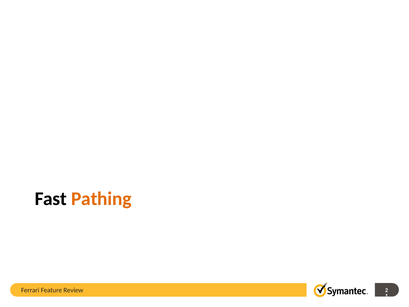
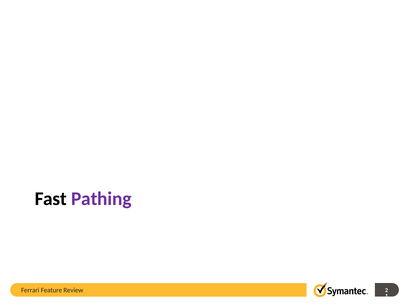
Pathing colour: orange -> purple (101, 199)
